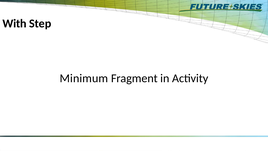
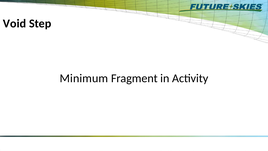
With: With -> Void (14, 23)
